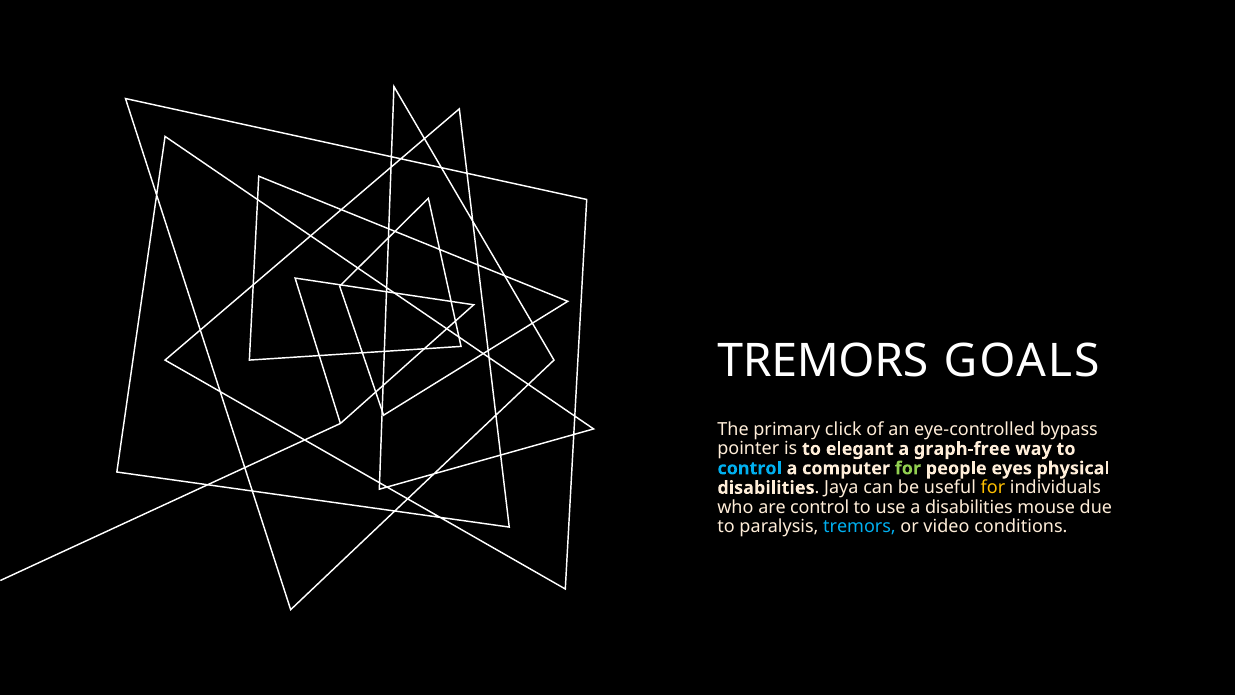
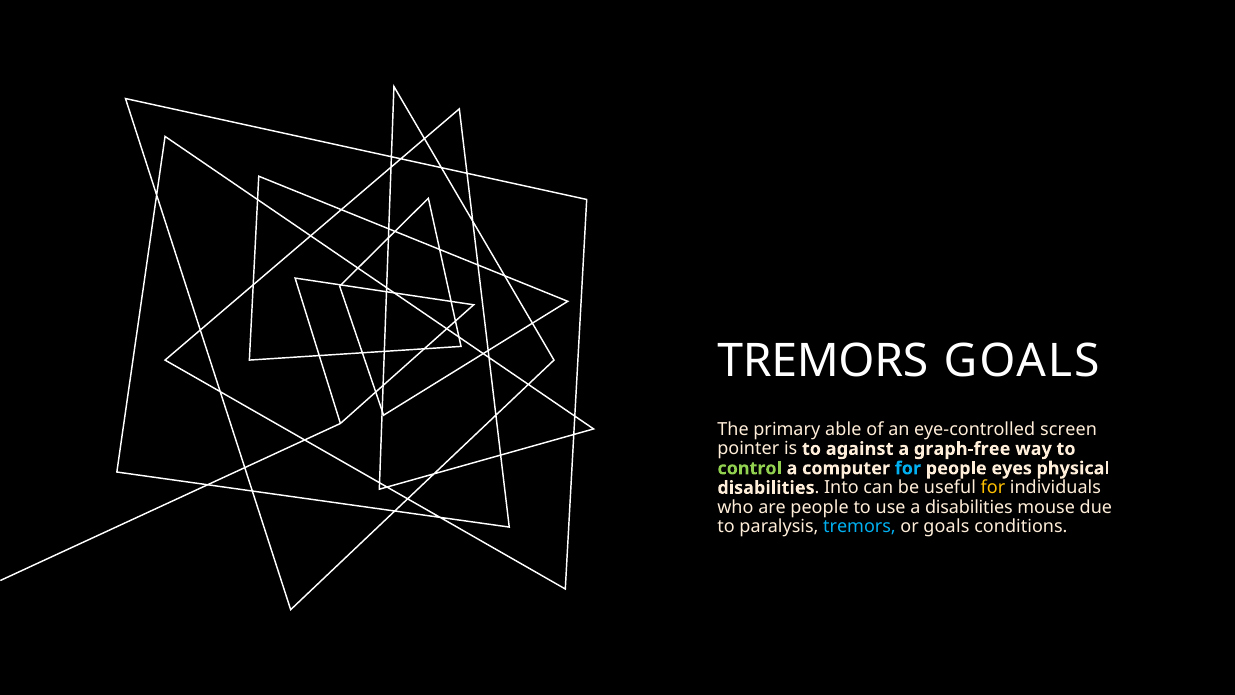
click: click -> able (843, 429)
bypass: bypass -> screen (1069, 429)
elegant: elegant -> against (860, 449)
control colour: light blue -> light green (750, 468)
for colour: light green -> light blue (908, 468)
Jaya: Jaya -> Into (841, 488)
are control: control -> people (820, 507)
or video: video -> goals (946, 527)
